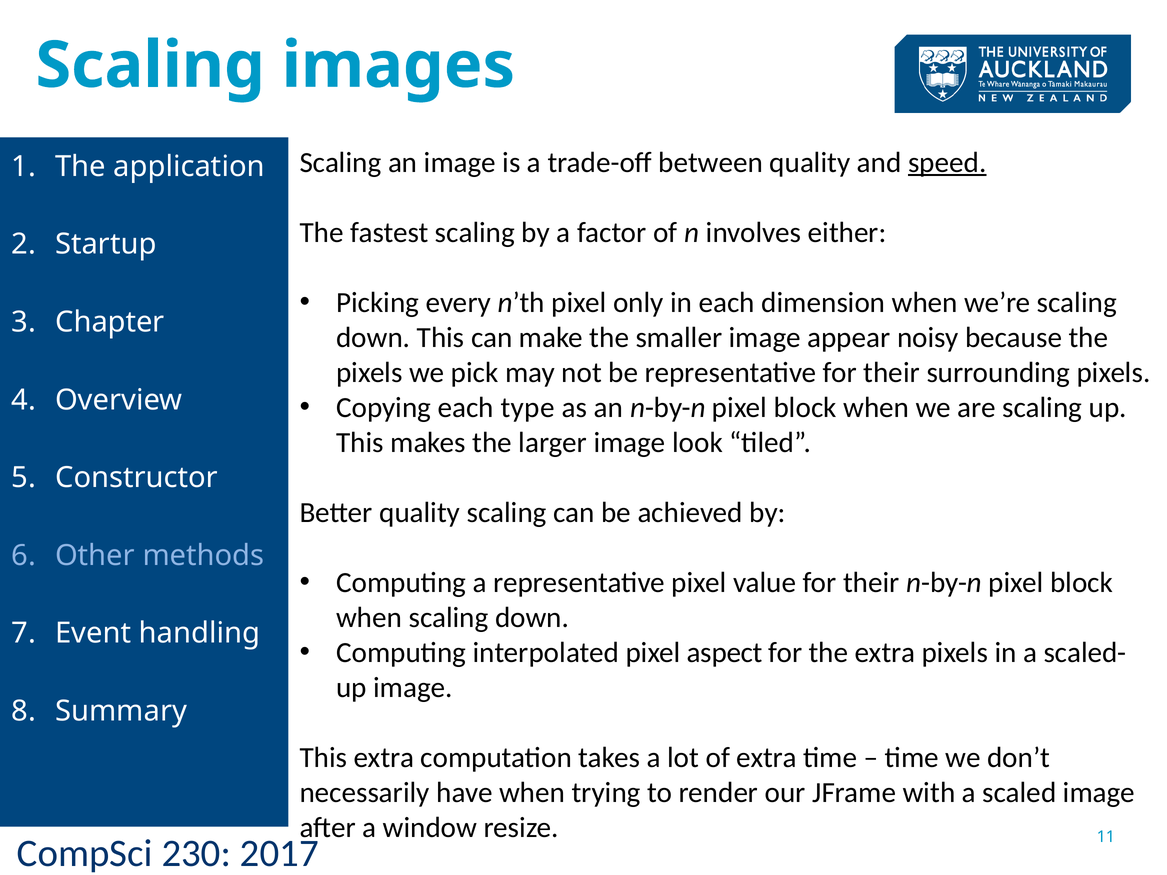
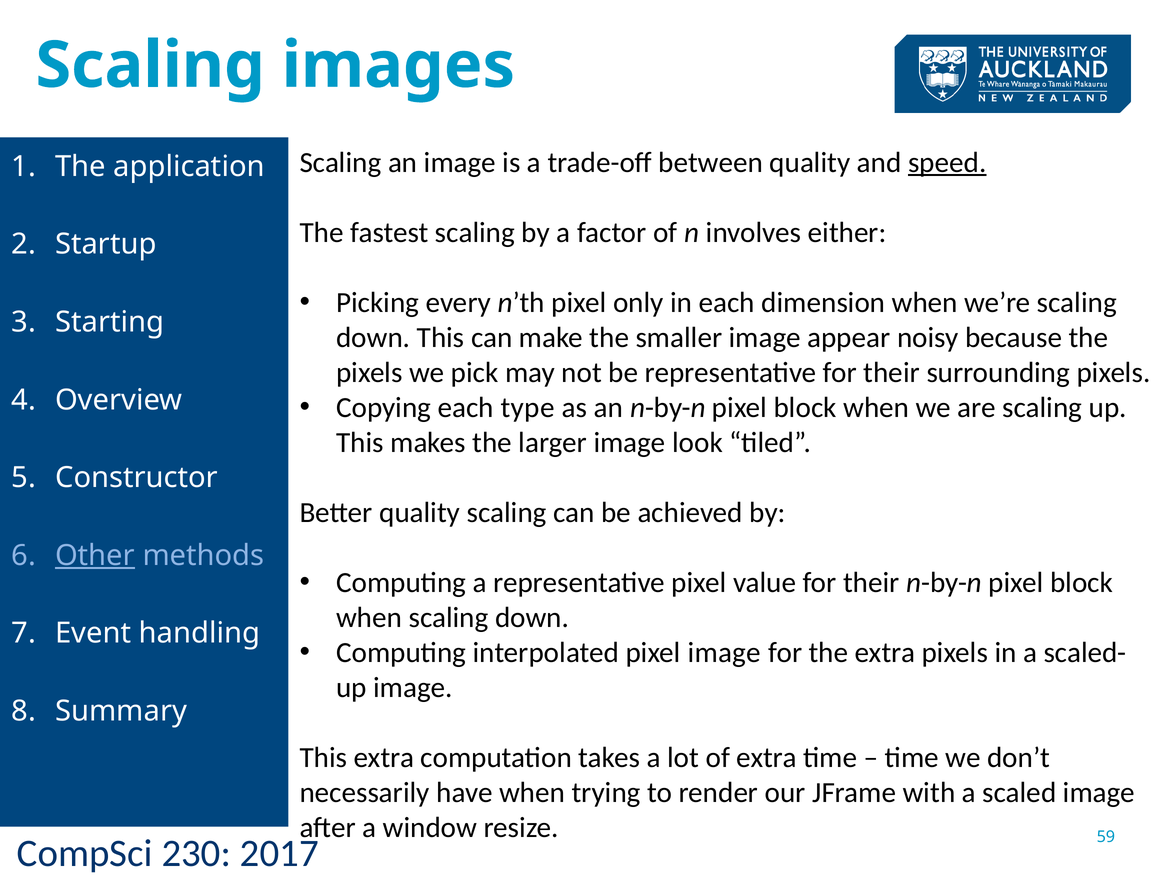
Chapter: Chapter -> Starting (110, 322)
Other underline: none -> present (95, 556)
pixel aspect: aspect -> image (724, 653)
11: 11 -> 59 (1106, 837)
